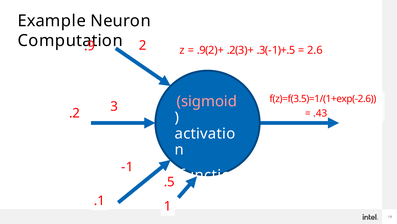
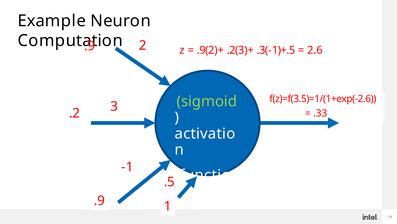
sigmoid colour: pink -> light green (207, 101)
.43: .43 -> .33 (320, 113)
.1: .1 -> .9 (99, 200)
